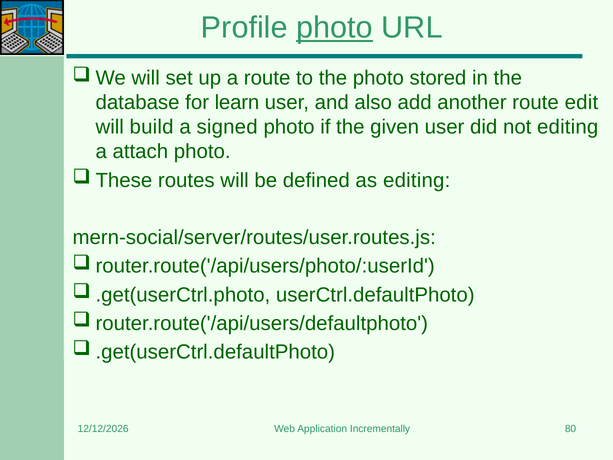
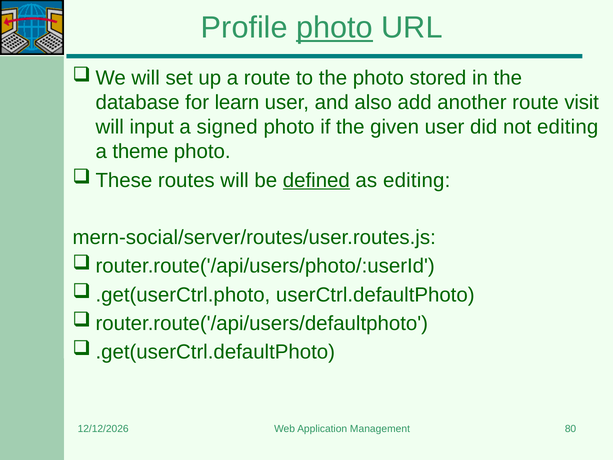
edit: edit -> visit (582, 103)
build: build -> input (152, 127)
attach: attach -> theme (140, 152)
defined underline: none -> present (316, 180)
Incrementally: Incrementally -> Management (380, 429)
